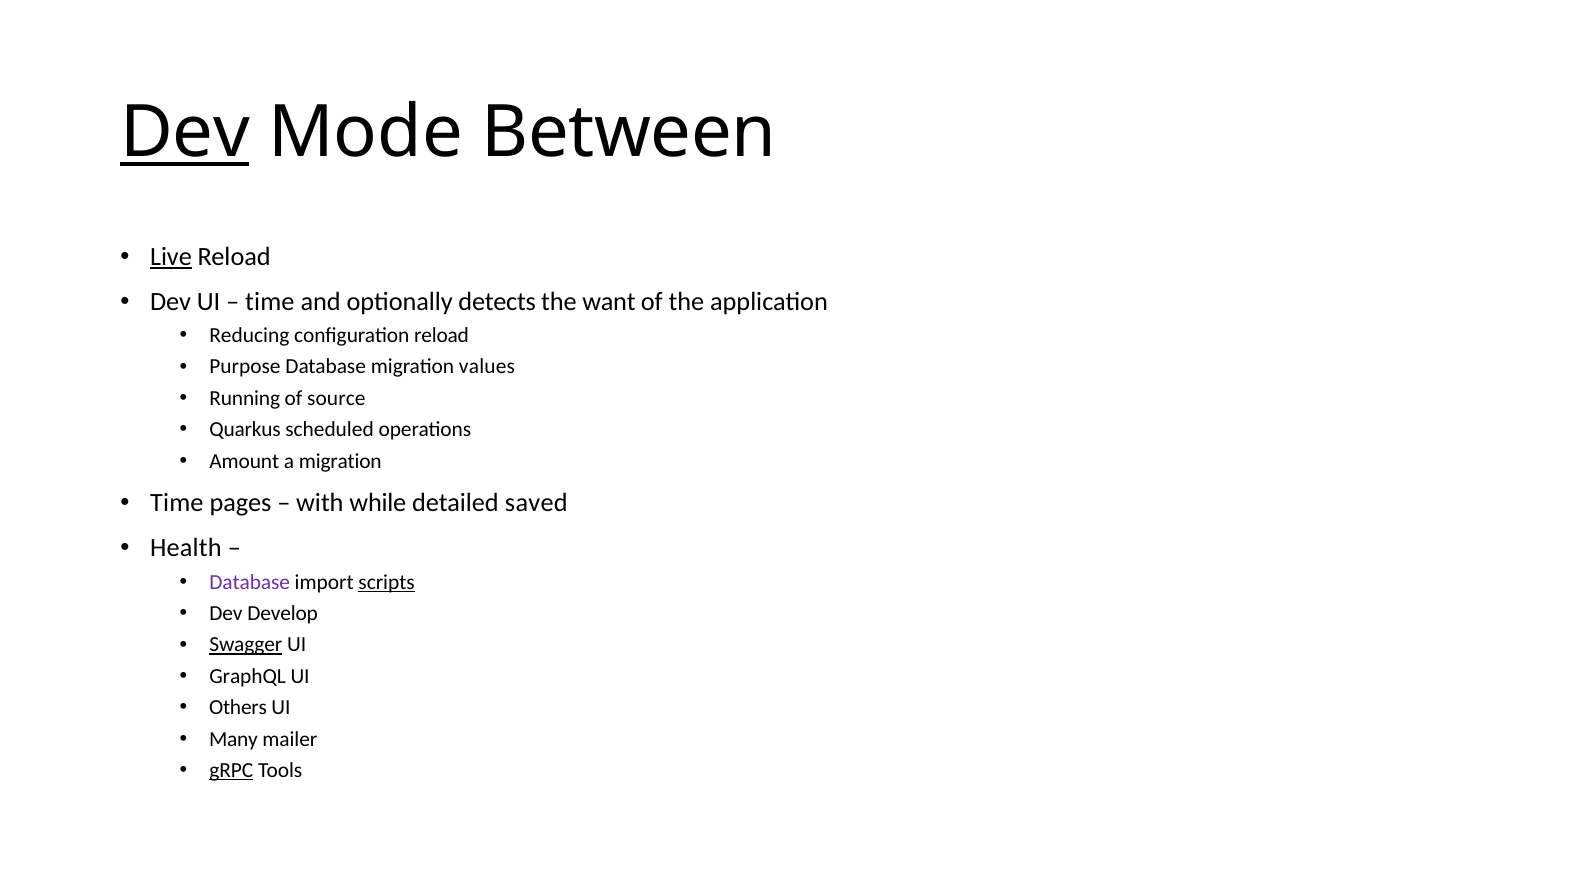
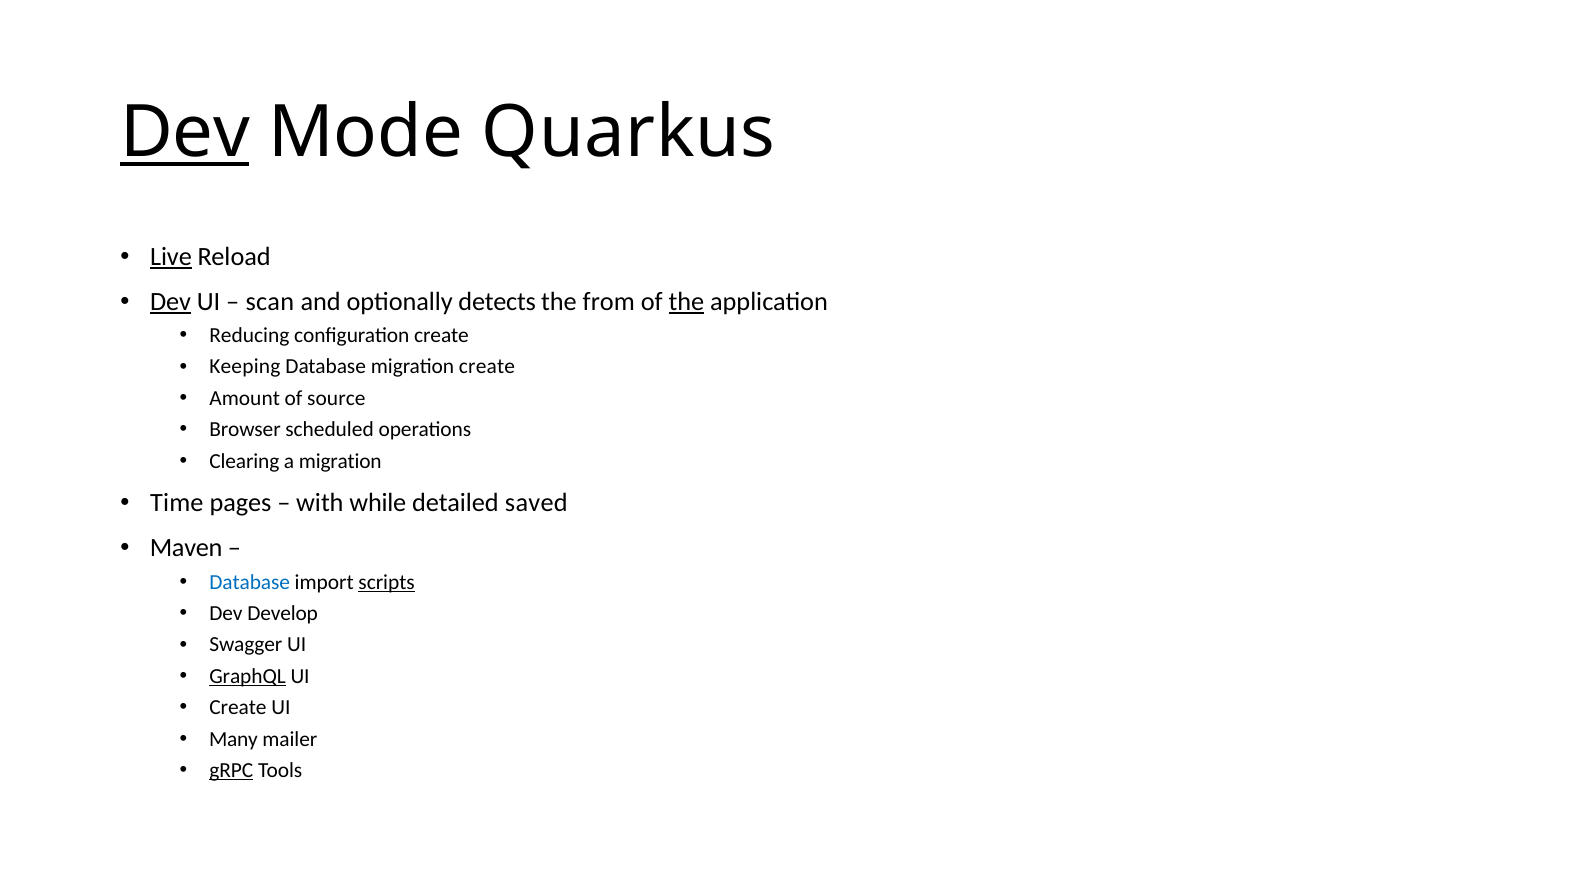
Between: Between -> Quarkus (629, 133)
Dev underline: none -> present (171, 301)
time: time -> scan (270, 301)
want: want -> from (609, 301)
the underline: none -> present (686, 301)
configuration reload: reload -> create (442, 335)
Purpose: Purpose -> Keeping (245, 367)
migration values: values -> create (487, 367)
Running: Running -> Amount (245, 398)
Quarkus: Quarkus -> Browser (245, 430)
Amount: Amount -> Clearing (244, 461)
Health: Health -> Maven (186, 548)
Database colour: purple -> blue (250, 582)
Swagger underline: present -> none (246, 645)
GraphQL underline: none -> present (248, 676)
Others: Others -> Create (238, 707)
